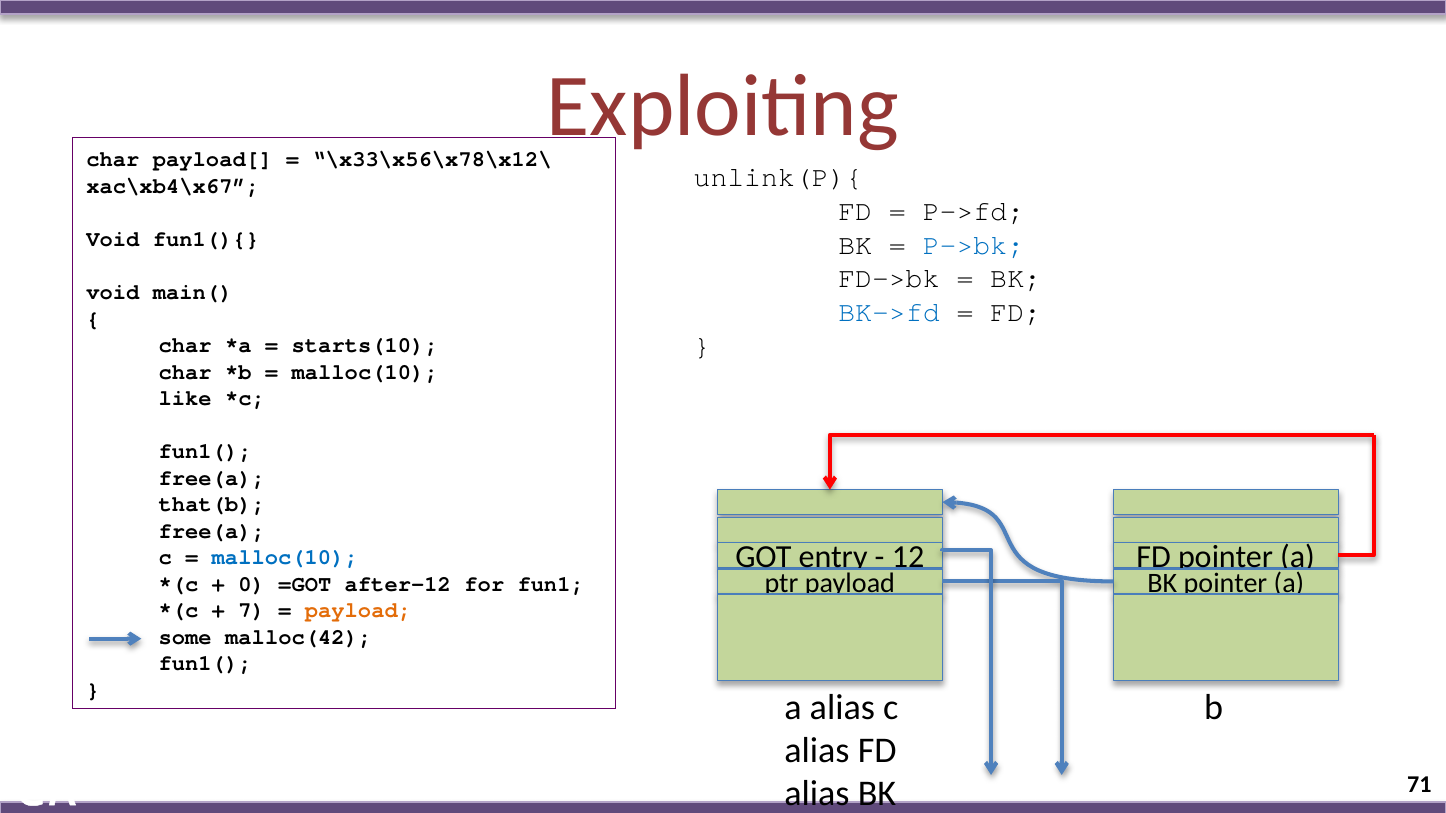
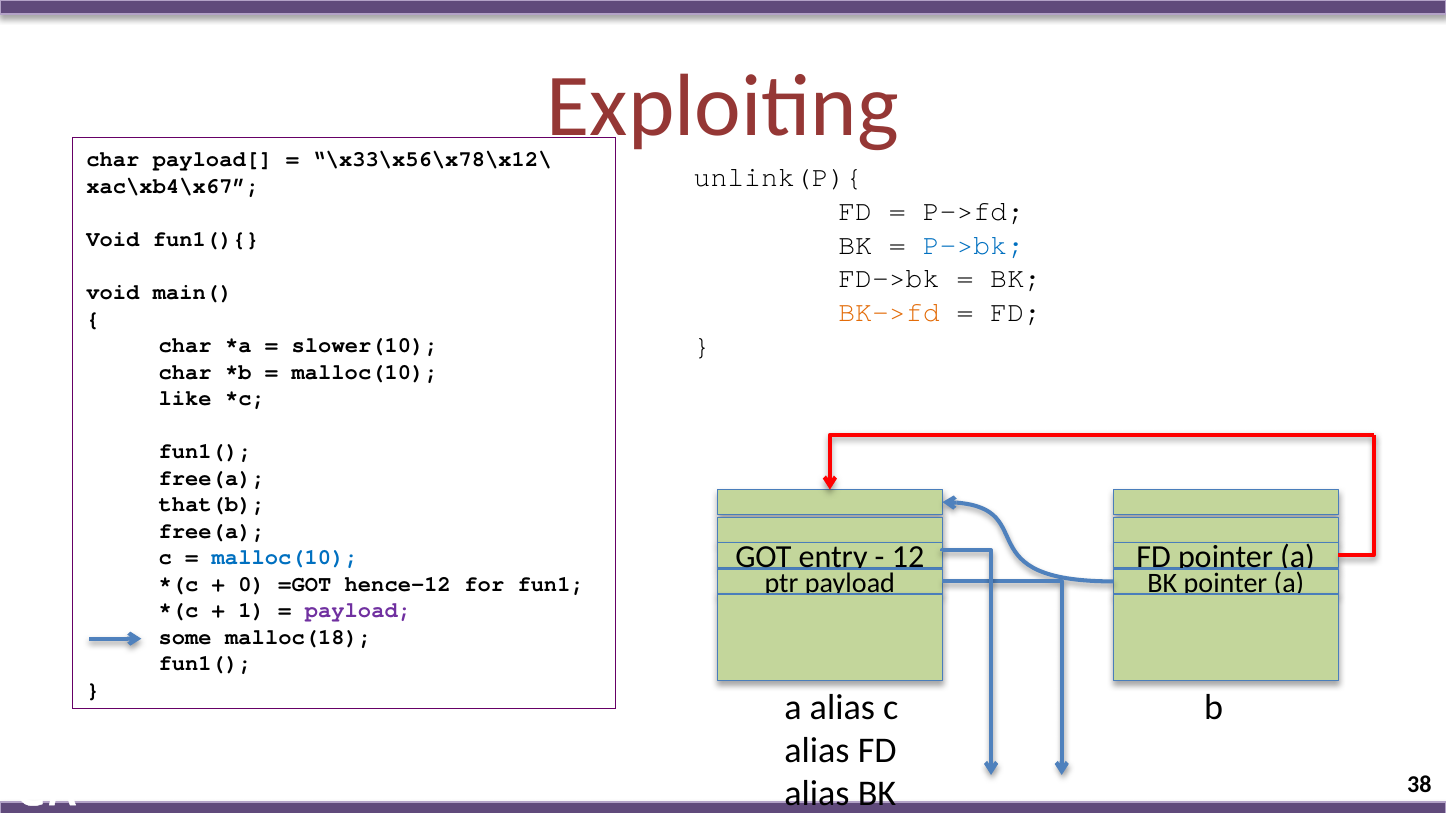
BK->fd colour: blue -> orange (889, 312)
starts(10: starts(10 -> slower(10 (365, 345)
after–12: after–12 -> hence–12 (398, 584)
7: 7 -> 1 (252, 611)
payload colour: orange -> purple (358, 611)
malloc(42: malloc(42 -> malloc(18 (298, 637)
71: 71 -> 38 (1419, 785)
